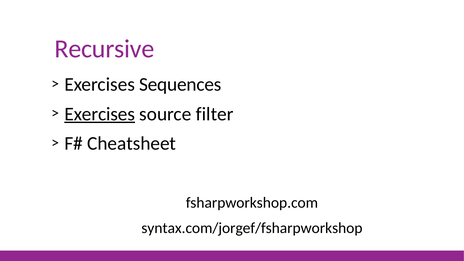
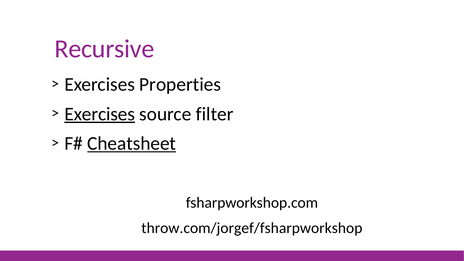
Sequences: Sequences -> Properties (180, 84)
Cheatsheet underline: none -> present (132, 144)
syntax.com/jorgef/fsharpworkshop: syntax.com/jorgef/fsharpworkshop -> throw.com/jorgef/fsharpworkshop (252, 228)
